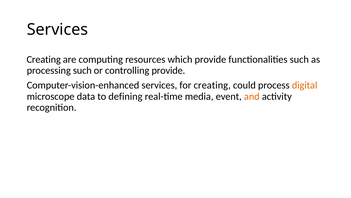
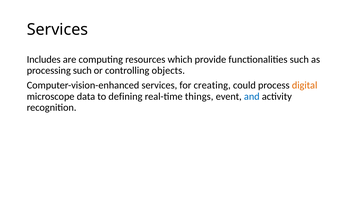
Creating: Creating -> Includes (44, 59)
controlling provide: provide -> objects (168, 70)
media: media -> things (199, 96)
and colour: orange -> blue (252, 96)
